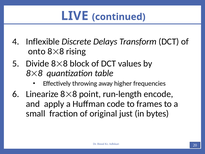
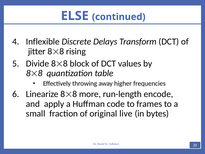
LIVE: LIVE -> ELSE (75, 16)
onto: onto -> jitter (37, 51)
point: point -> more (90, 94)
just: just -> live (126, 113)
